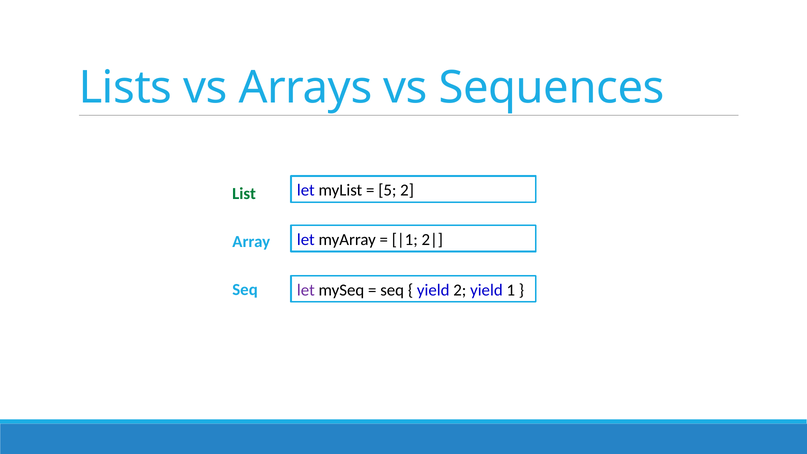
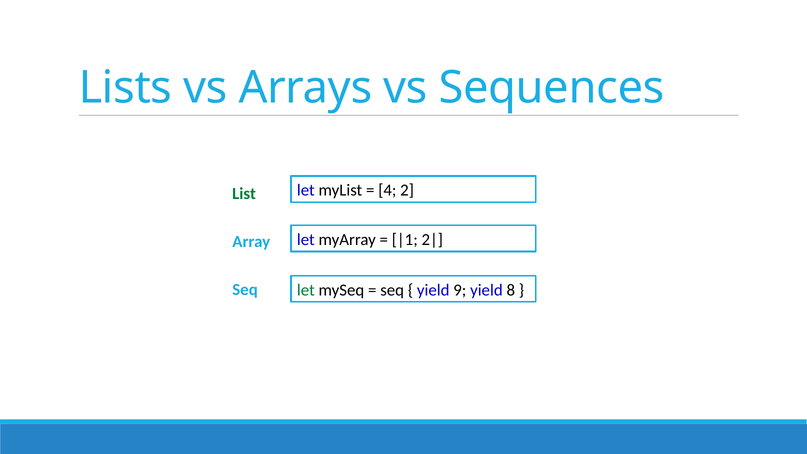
5: 5 -> 4 (387, 190)
let colour: purple -> green (306, 290)
yield 2: 2 -> 9 (460, 290)
1: 1 -> 8 (511, 290)
